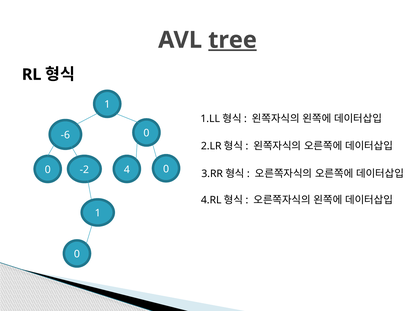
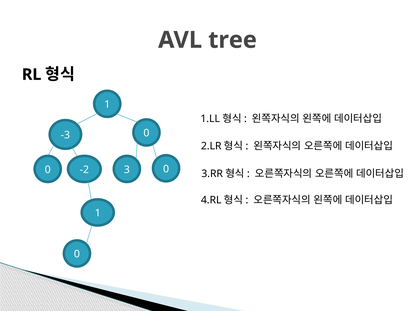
tree underline: present -> none (233, 40)
-6: -6 -> -3 (65, 135)
4: 4 -> 3 (127, 170)
